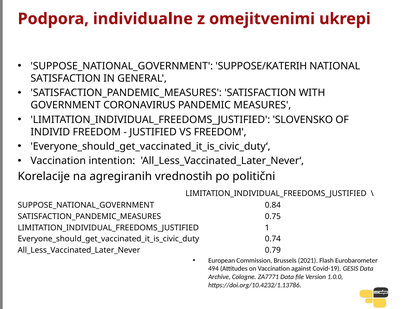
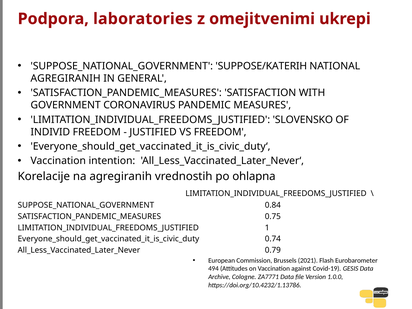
individualne: individualne -> laboratories (143, 19)
SATISFACTION: SATISFACTION -> AGREGIRANIH (66, 78)
politični: politični -> ohlapna (254, 176)
